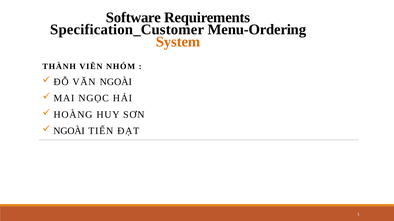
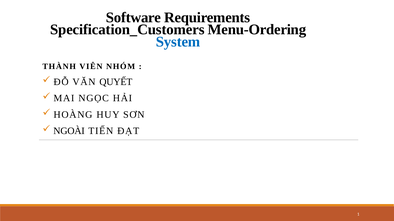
Specification_Customer: Specification_Customer -> Specification_Customers (127, 30)
System colour: orange -> blue (178, 42)
VĂN NGOÀI: NGOÀI -> QUYẾT (116, 82)
